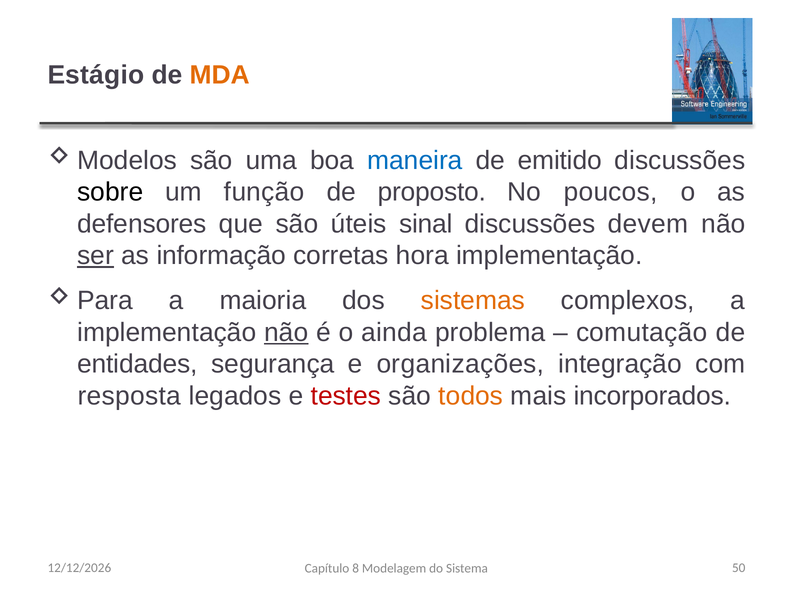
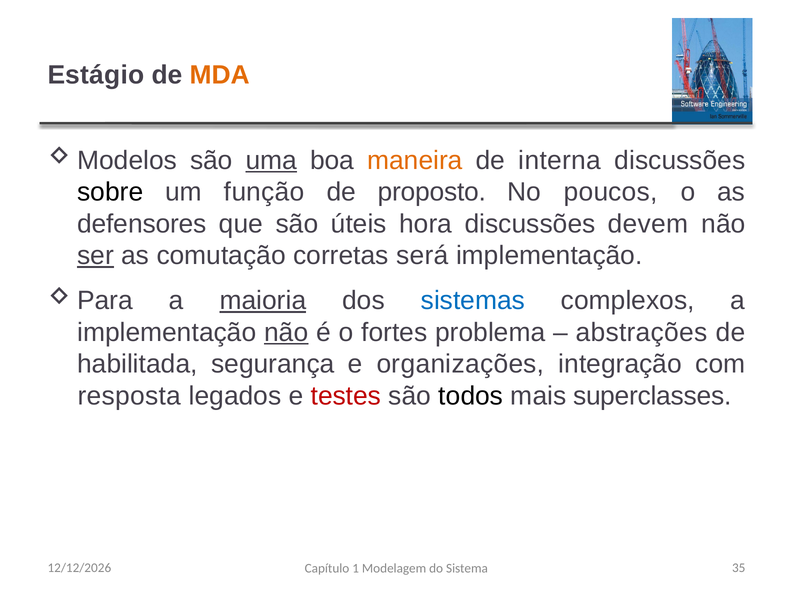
uma underline: none -> present (271, 160)
maneira colour: blue -> orange (415, 160)
emitido: emitido -> interna (560, 160)
sinal: sinal -> hora (426, 224)
informação: informação -> comutação (221, 256)
hora: hora -> será (422, 256)
maioria underline: none -> present (263, 301)
sistemas colour: orange -> blue (473, 301)
ainda: ainda -> fortes (394, 332)
comutação: comutação -> abstrações (642, 332)
entidades: entidades -> habilitada (137, 364)
todos colour: orange -> black (471, 396)
incorporados: incorporados -> superclasses (652, 396)
8: 8 -> 1 (356, 568)
50: 50 -> 35 (739, 568)
